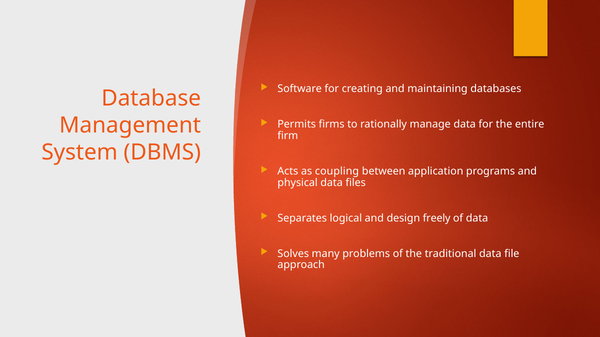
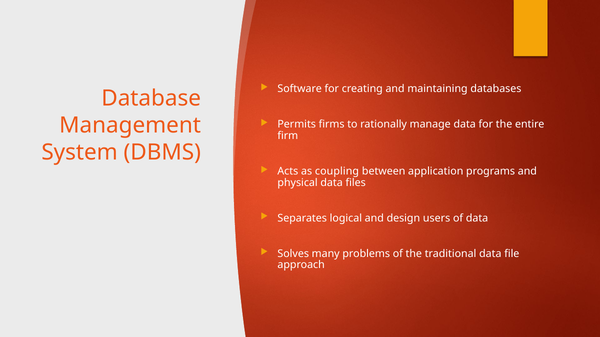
freely: freely -> users (437, 218)
